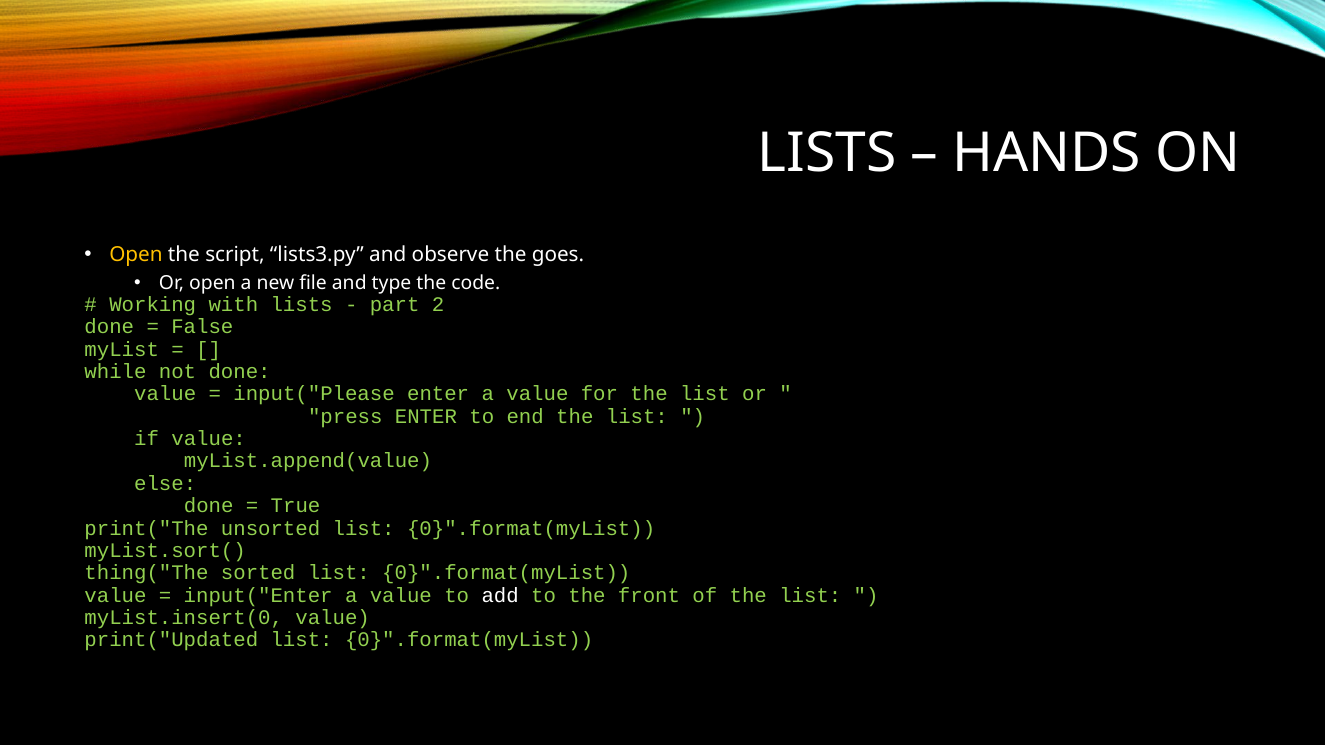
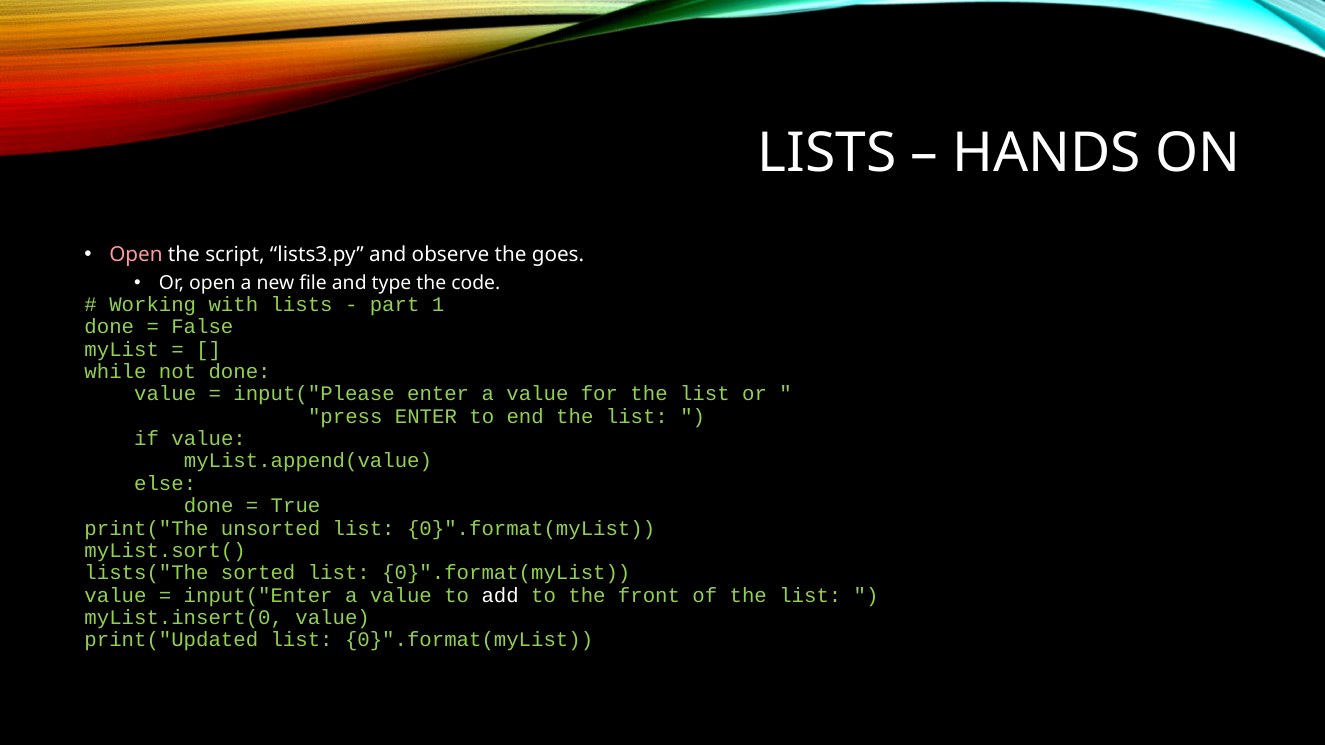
Open colour: yellow -> pink (136, 255)
2: 2 -> 1 (438, 305)
thing("The: thing("The -> lists("The (147, 573)
